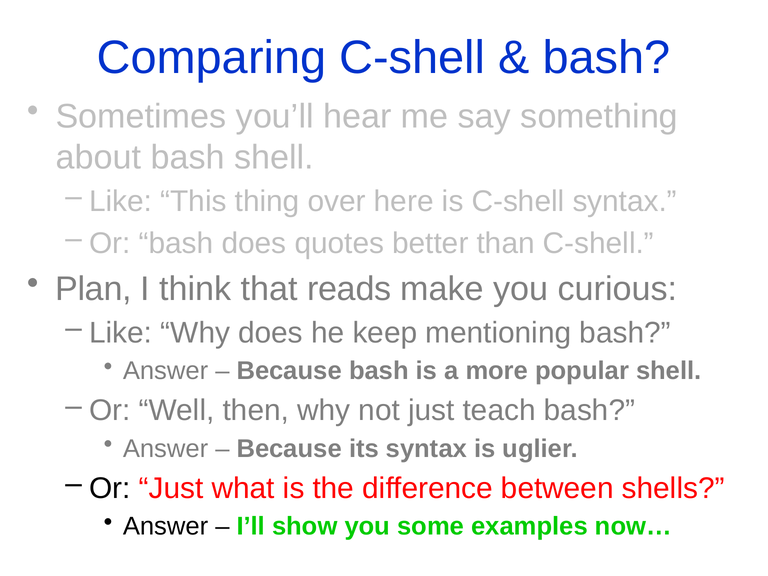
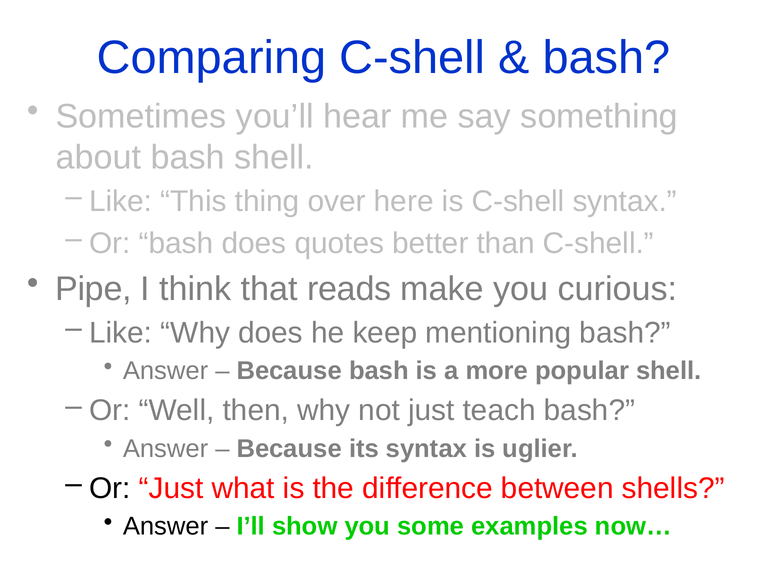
Plan: Plan -> Pipe (93, 289)
